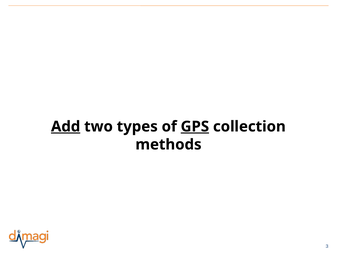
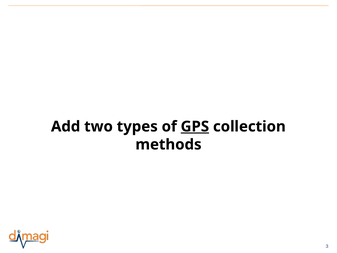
Add underline: present -> none (66, 126)
